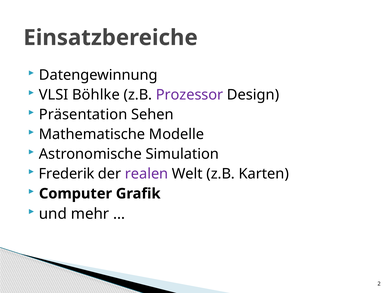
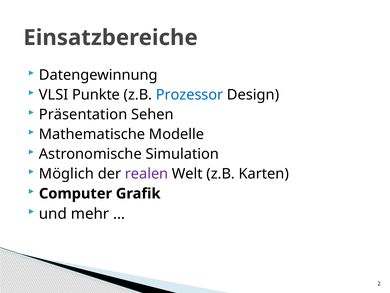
Böhlke: Böhlke -> Punkte (96, 95)
Prozessor colour: purple -> blue (190, 95)
Frederik: Frederik -> Möglich (66, 174)
